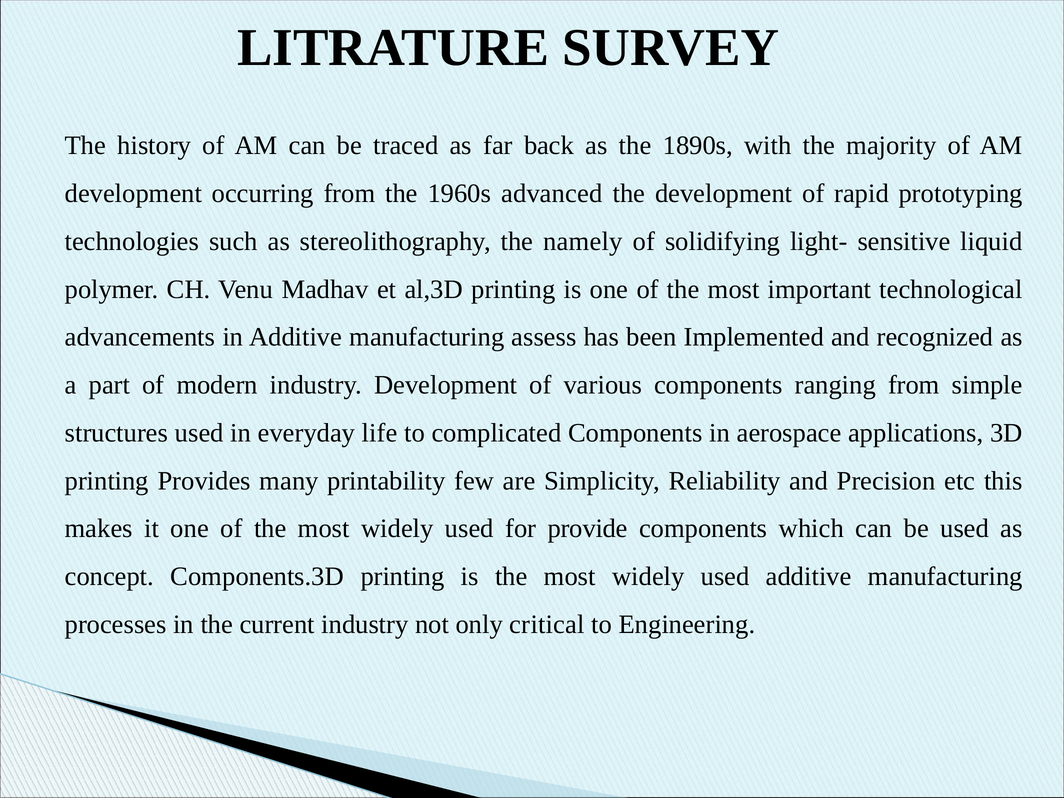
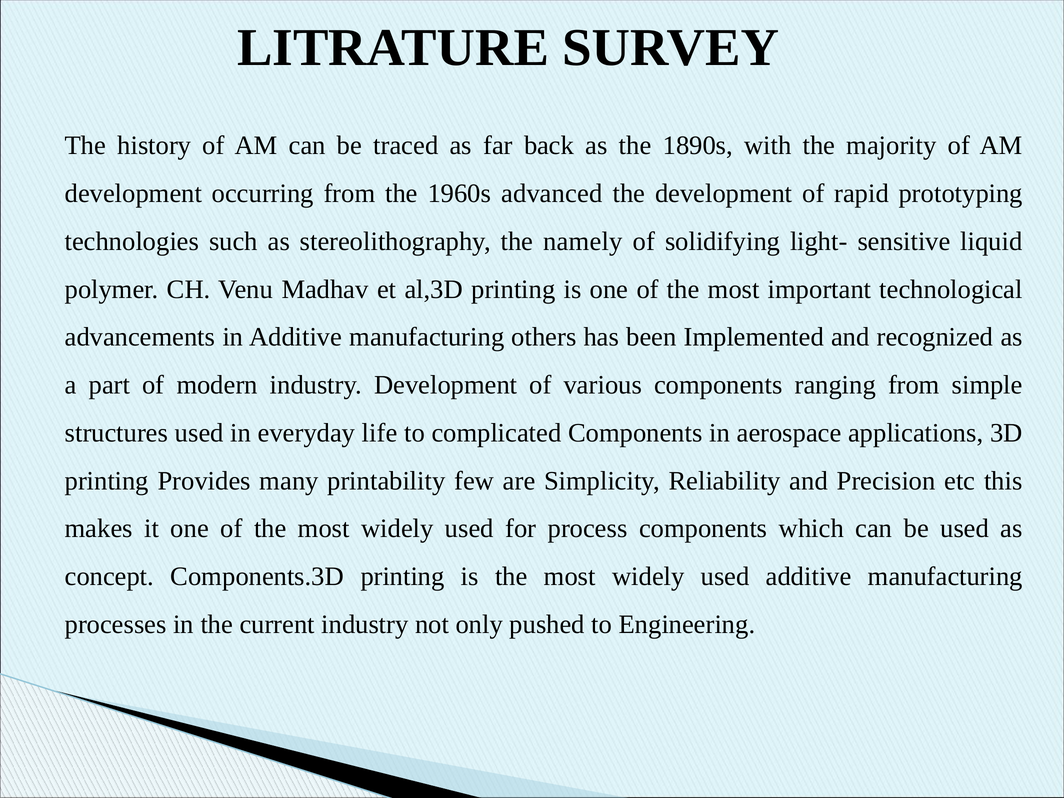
assess: assess -> others (544, 337)
provide: provide -> process (588, 529)
critical: critical -> pushed (547, 624)
